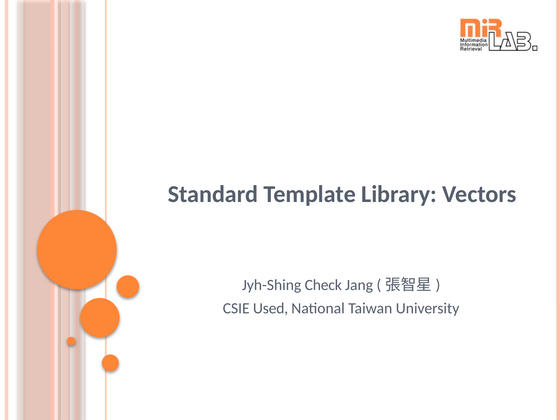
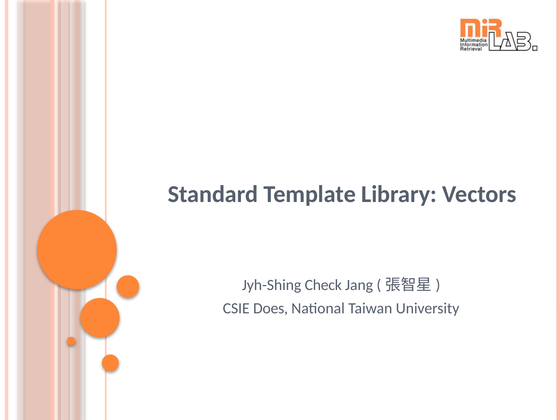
Used: Used -> Does (271, 308)
